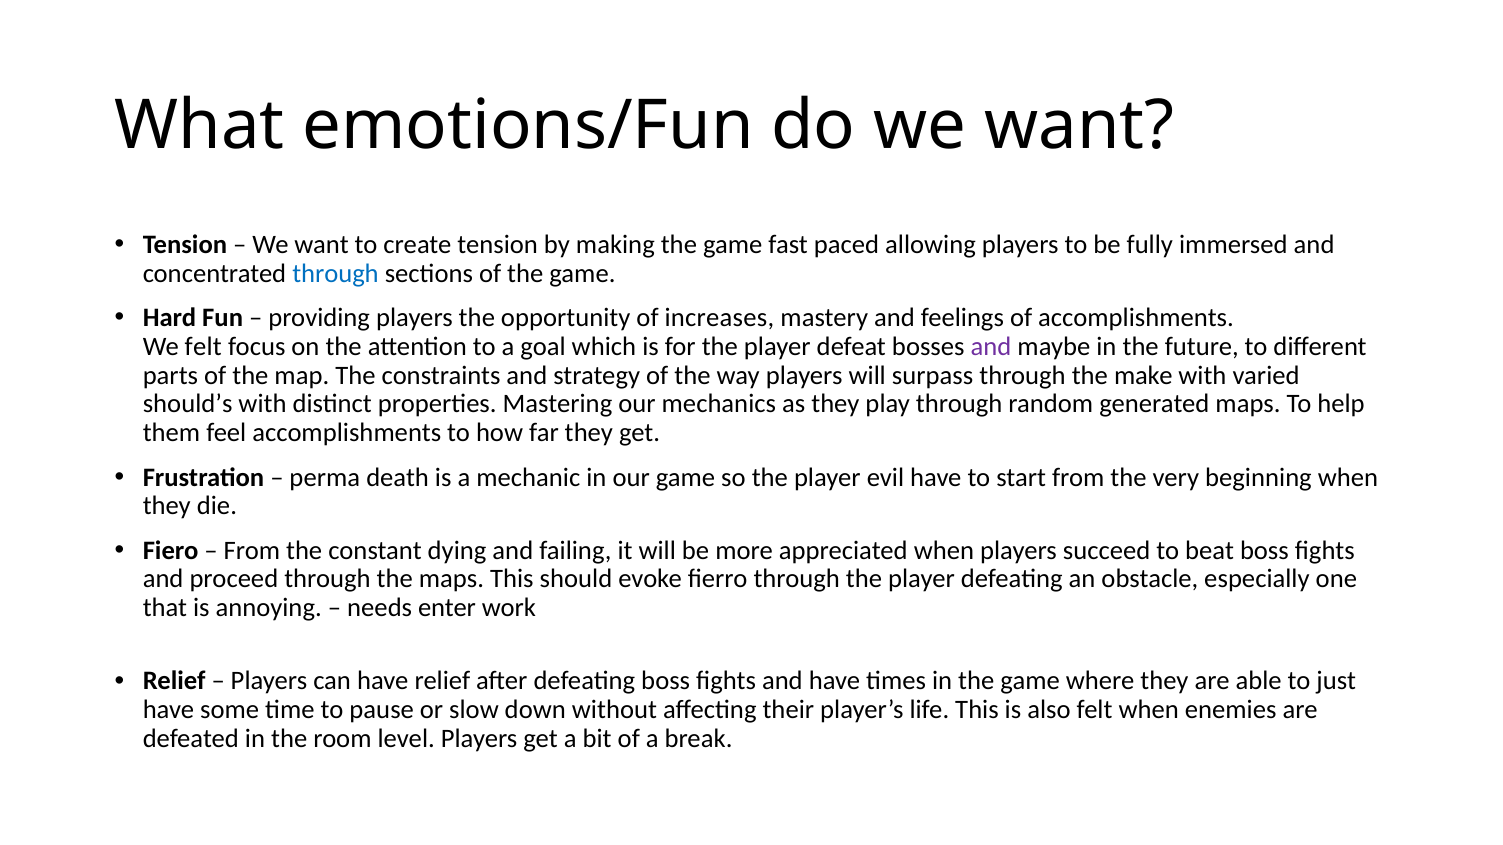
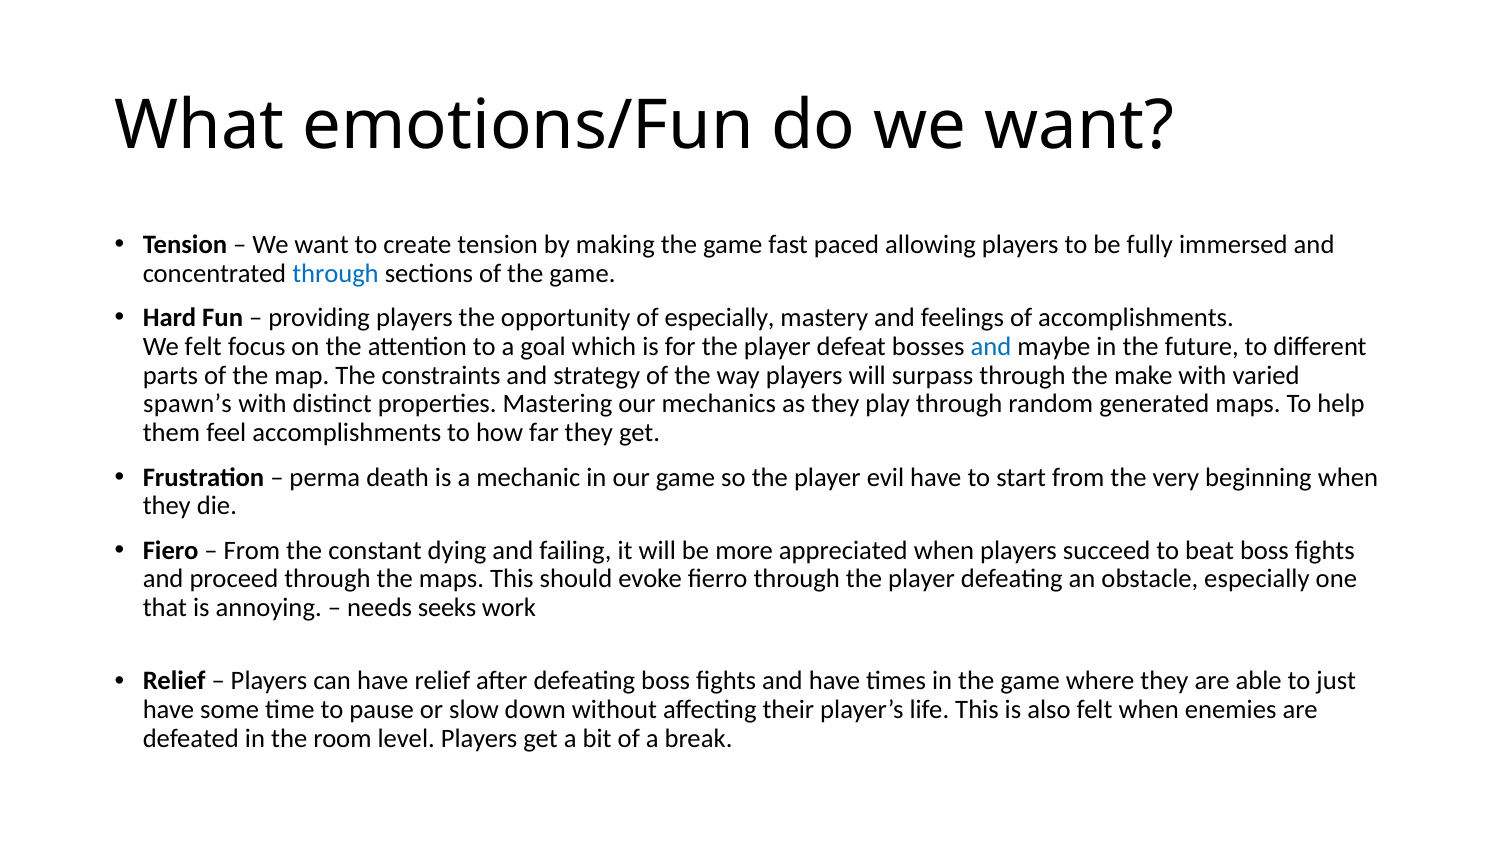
of increases: increases -> especially (720, 318)
and colour: purple -> blue (991, 347)
should’s: should’s -> spawn’s (187, 404)
enter: enter -> seeks (447, 608)
